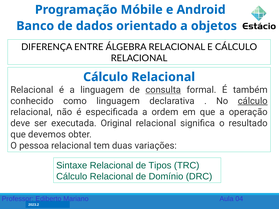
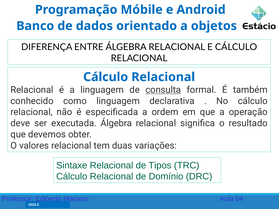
cálculo underline: present -> none (253, 101)
executada Original: Original -> Álgebra (116, 123)
pessoa: pessoa -> valores (34, 146)
